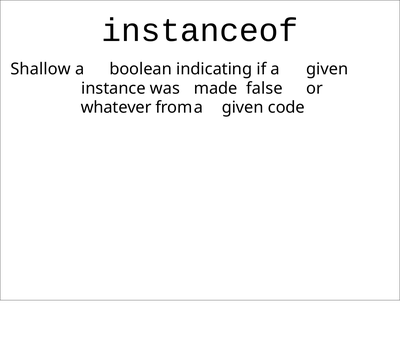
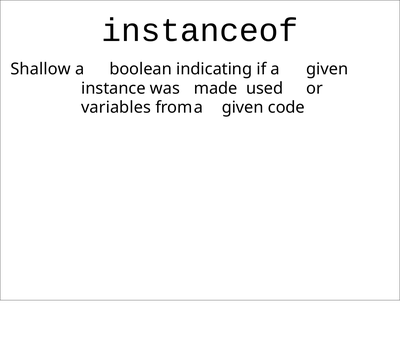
false: false -> used (265, 88)
whatever: whatever -> variables (116, 107)
